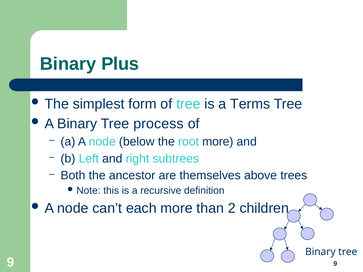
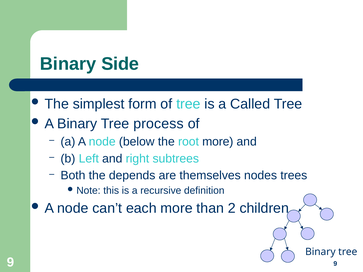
Plus: Plus -> Side (120, 64)
Terms: Terms -> Called (250, 104)
ancestor: ancestor -> depends (132, 176)
above: above -> nodes (261, 176)
